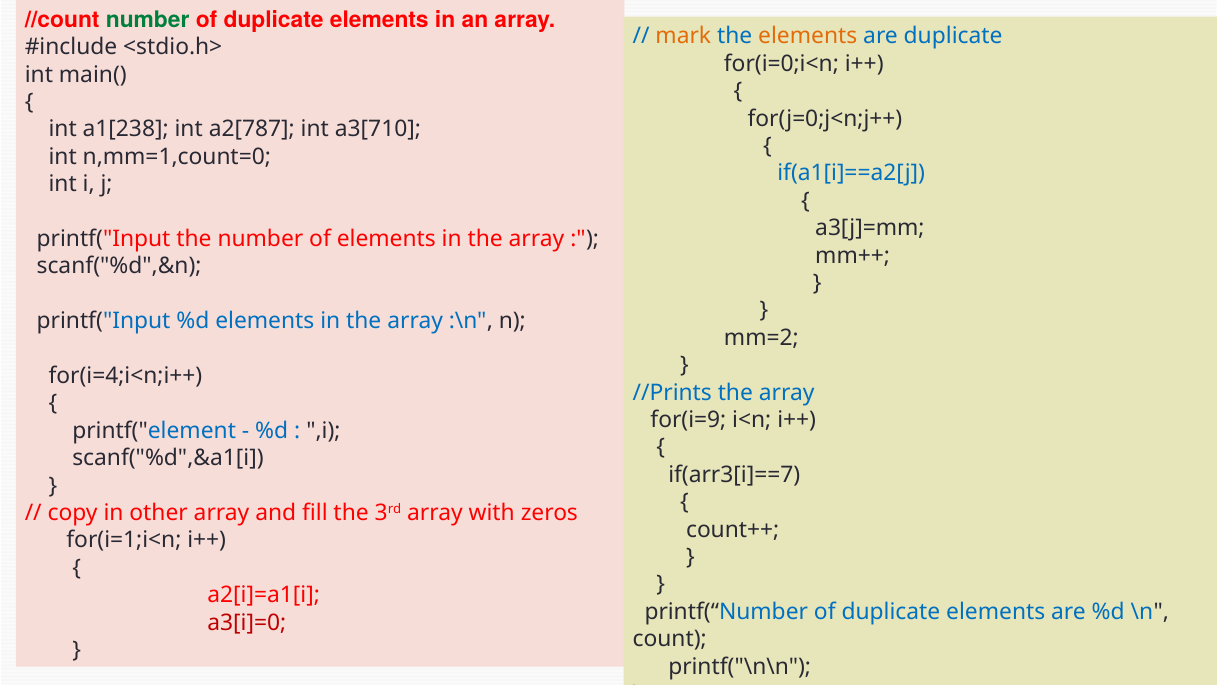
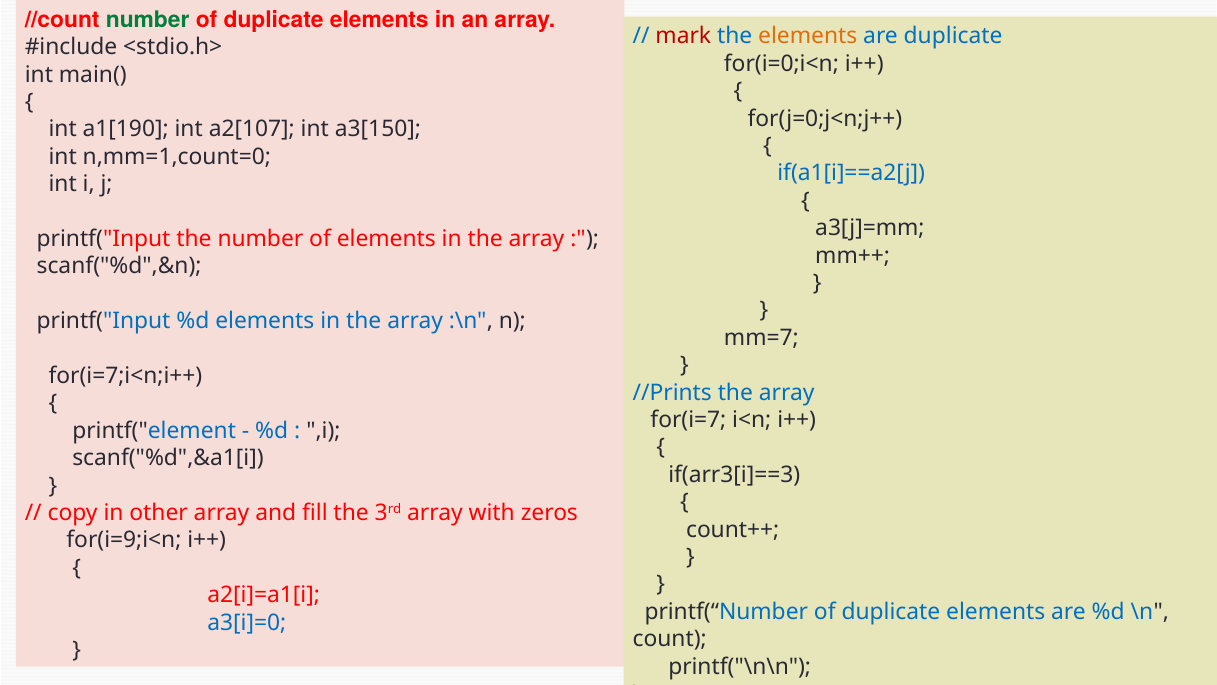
mark colour: orange -> red (683, 36)
a1[238: a1[238 -> a1[190 (126, 129)
a2[787: a2[787 -> a2[107 (252, 129)
a3[710: a3[710 -> a3[150 (378, 129)
mm=2: mm=2 -> mm=7 (761, 338)
for(i=4;i<n;i++: for(i=4;i<n;i++ -> for(i=7;i<n;i++ (125, 376)
for(i=9: for(i=9 -> for(i=7 (688, 420)
if(arr3[i]==7: if(arr3[i]==7 -> if(arr3[i]==3 (734, 475)
for(i=1;i<n: for(i=1;i<n -> for(i=9;i<n (124, 540)
a3[i]=0 colour: red -> blue (247, 622)
